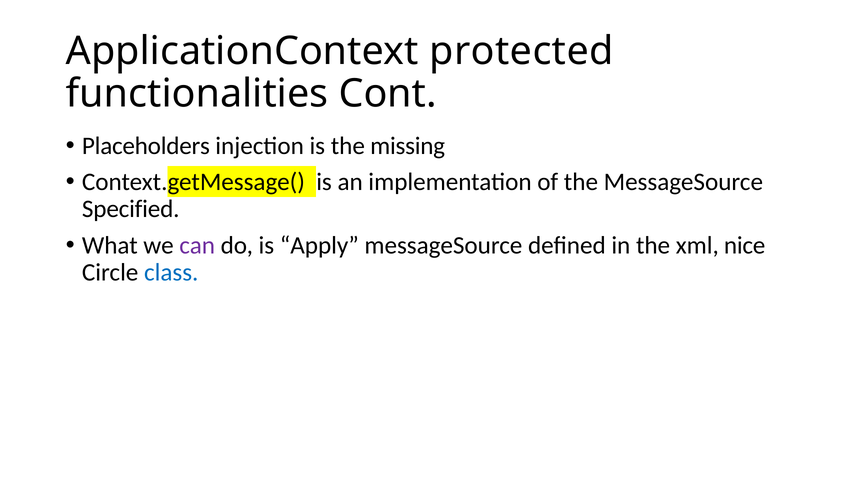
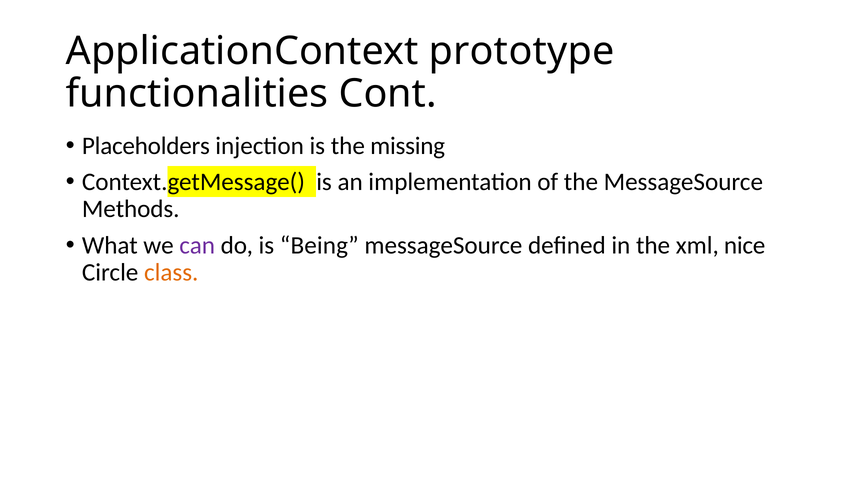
protected: protected -> prototype (522, 51)
Specified: Specified -> Methods (131, 209)
Apply: Apply -> Being (319, 245)
class colour: blue -> orange (171, 273)
